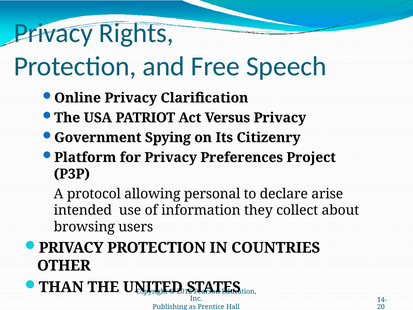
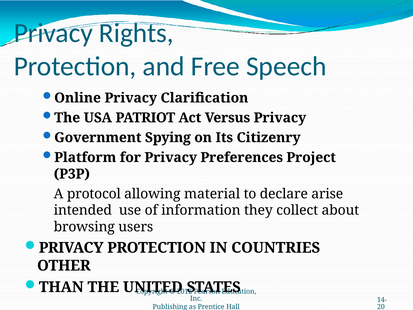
personal: personal -> material (212, 194)
